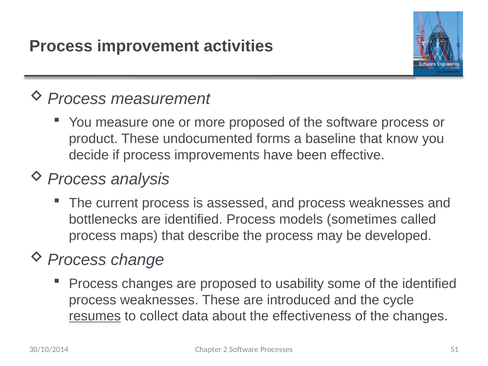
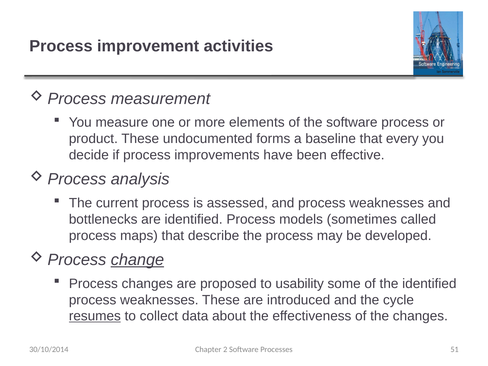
more proposed: proposed -> elements (257, 123)
know: know -> every (402, 139)
change underline: none -> present (137, 260)
